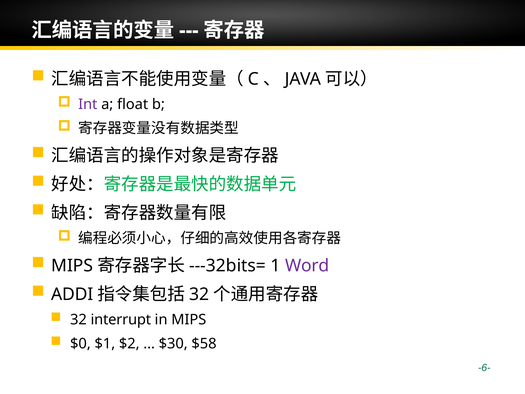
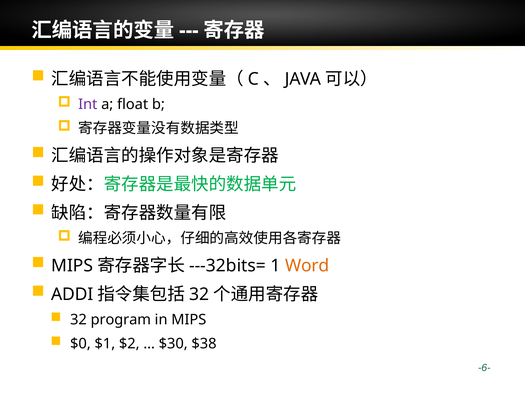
Word colour: purple -> orange (307, 265)
interrupt: interrupt -> program (121, 320)
$58: $58 -> $38 (204, 344)
